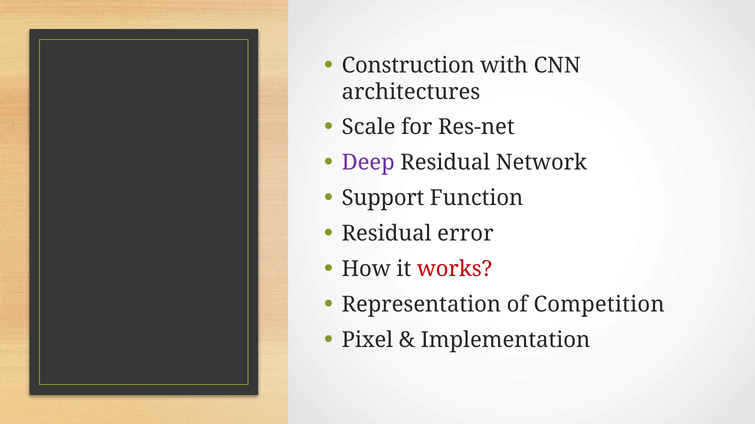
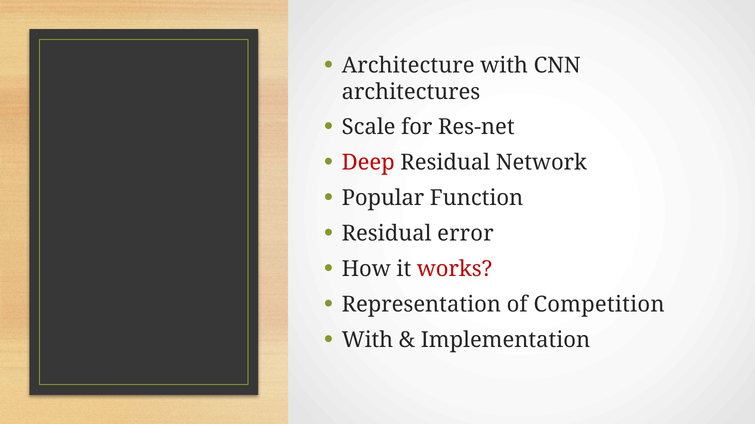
Construction: Construction -> Architecture (408, 66)
Deep colour: purple -> red (368, 163)
Support: Support -> Popular (383, 198)
Pixel: Pixel -> With (367, 341)
